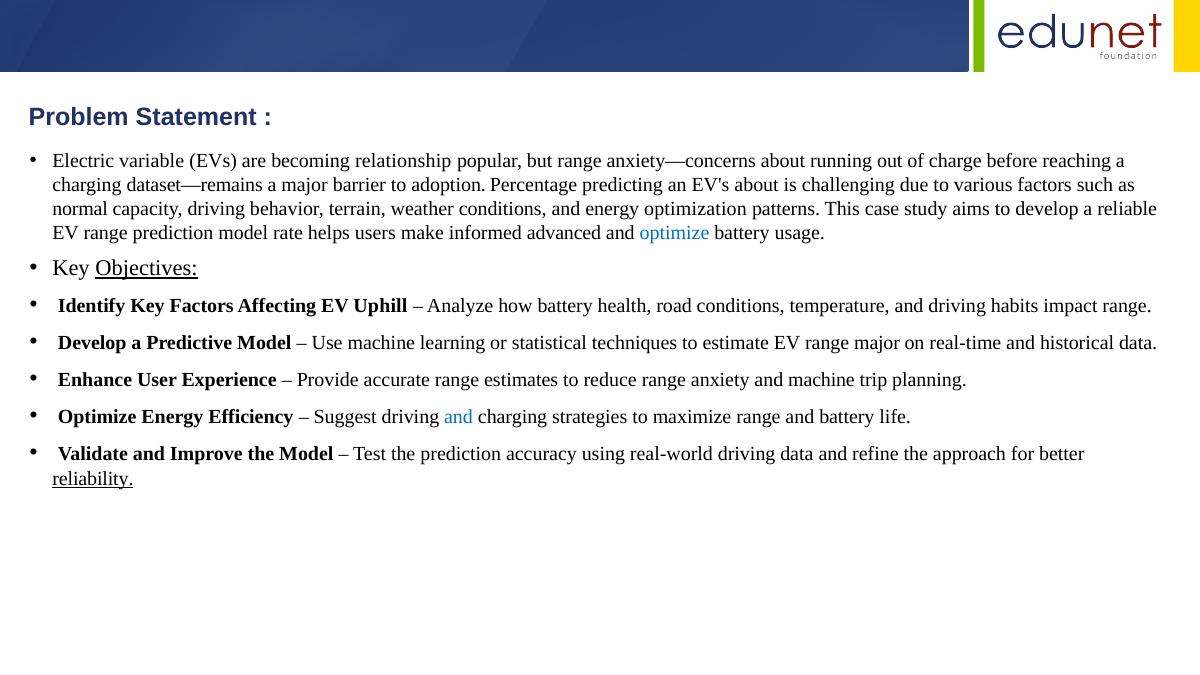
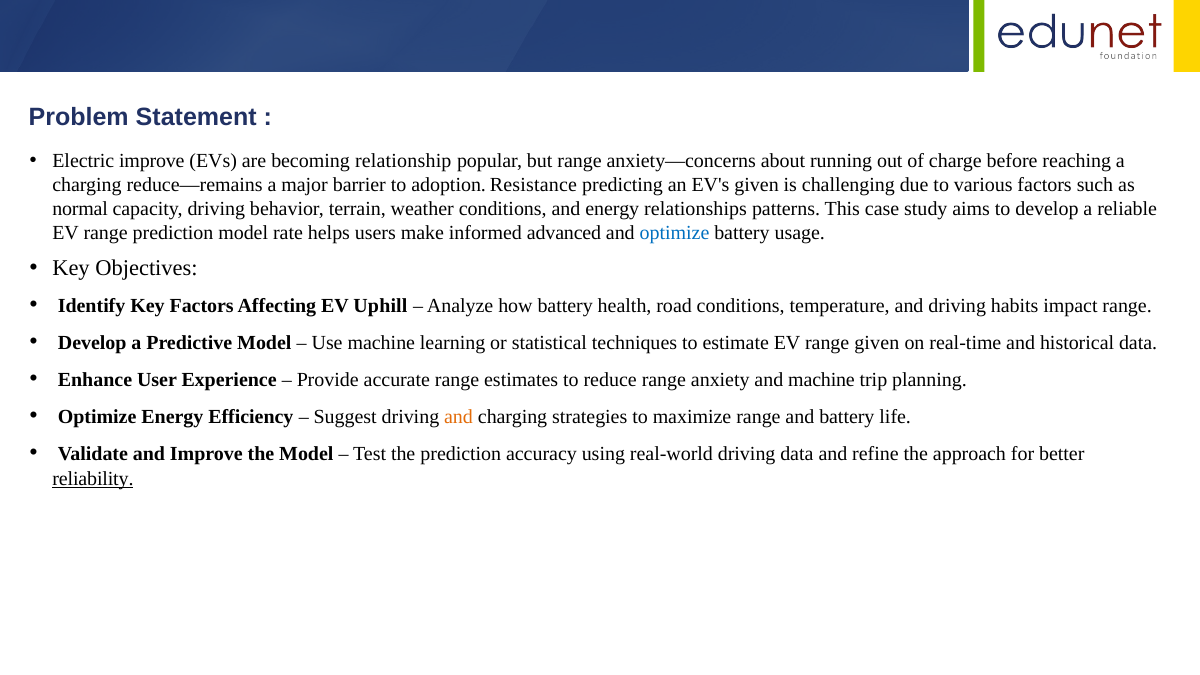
Electric variable: variable -> improve (152, 161)
dataset—remains: dataset—remains -> reduce—remains (195, 185)
Percentage: Percentage -> Resistance (533, 185)
EV's about: about -> given (757, 185)
optimization: optimization -> relationships (696, 209)
Objectives underline: present -> none (147, 268)
range major: major -> given (877, 343)
and colour: blue -> orange (459, 417)
